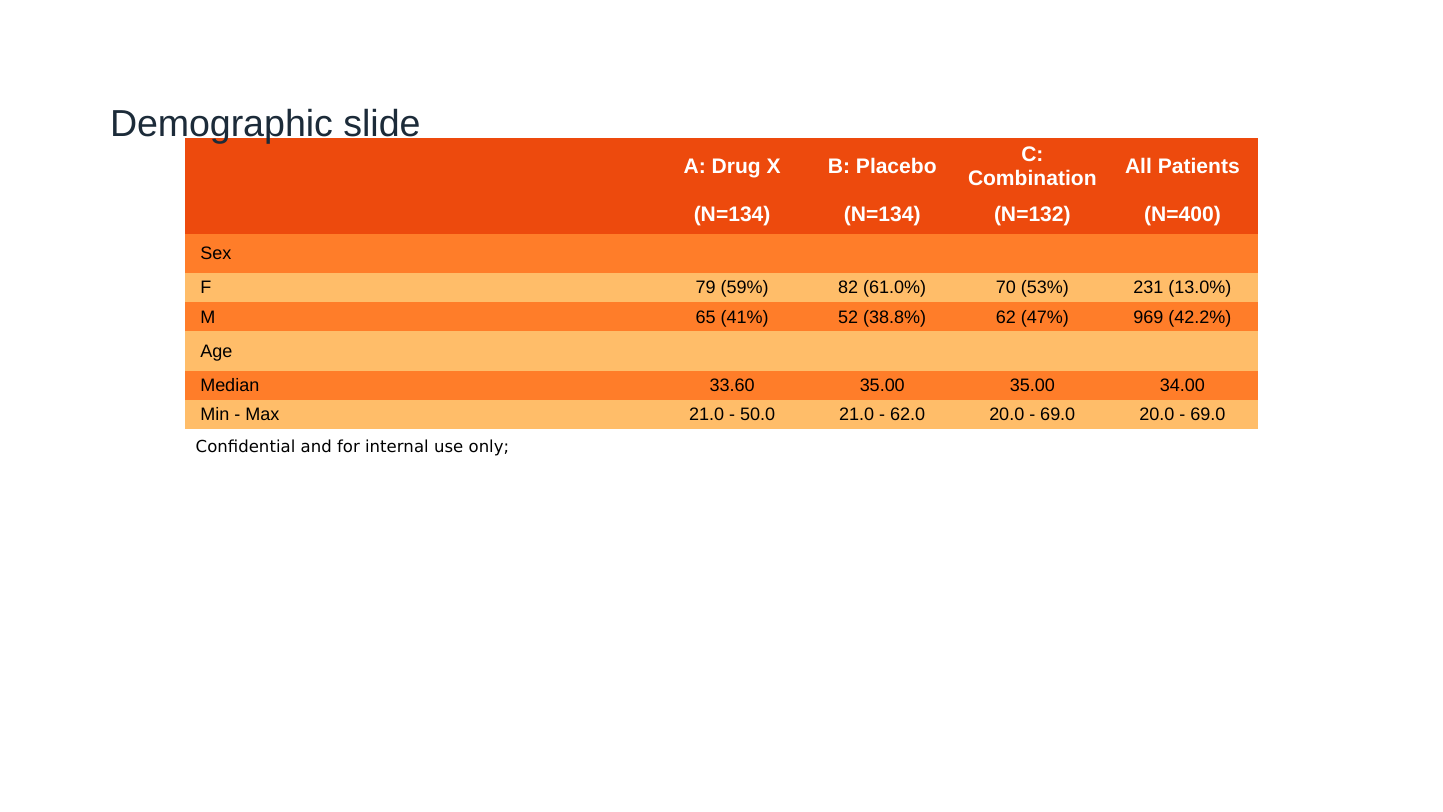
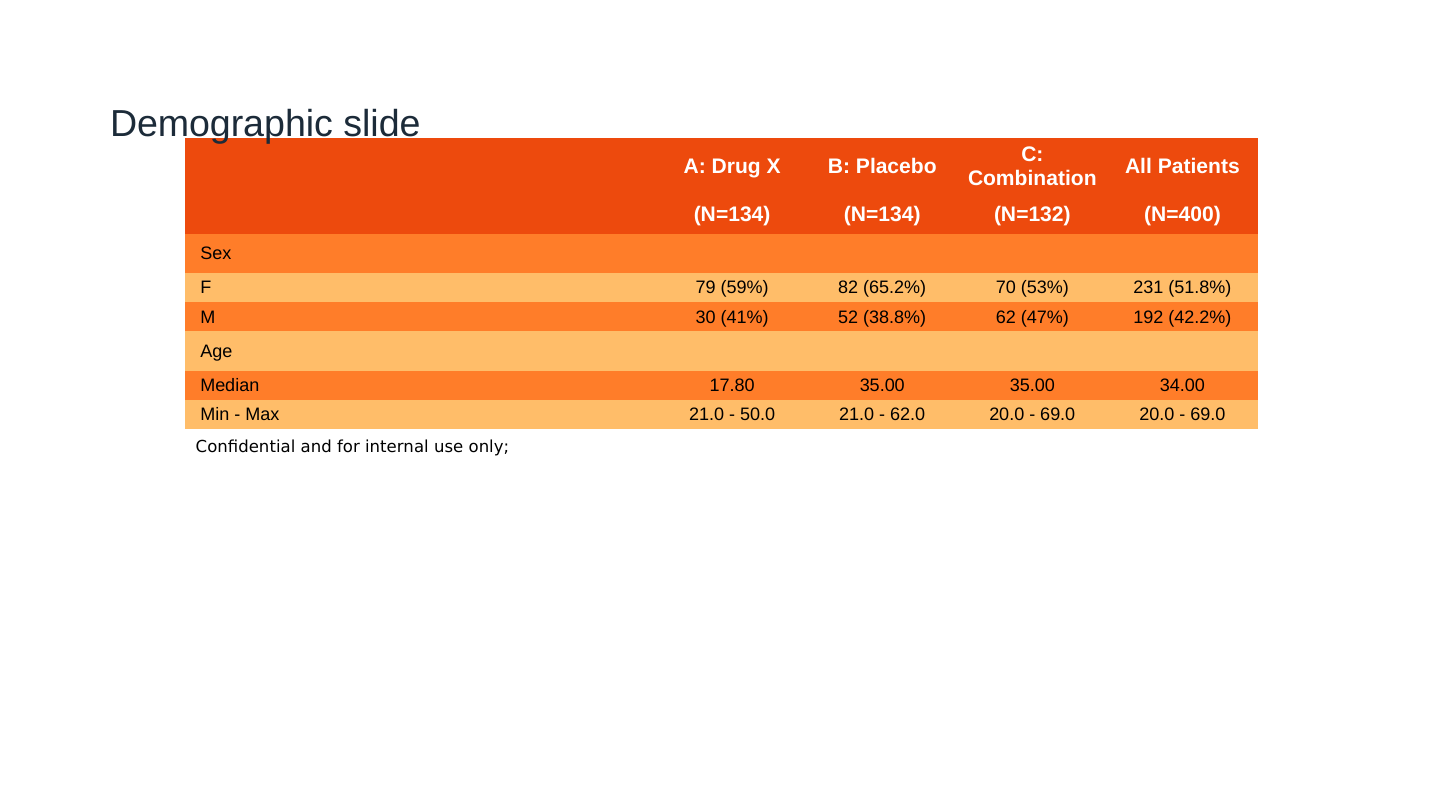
61.0%: 61.0% -> 65.2% (895, 288)
13.0%: 13.0% -> 51.8% (1200, 288)
65: 65 -> 30 (706, 317)
969: 969 -> 192 (1148, 317)
33.60: 33.60 -> 17.80 (732, 385)
